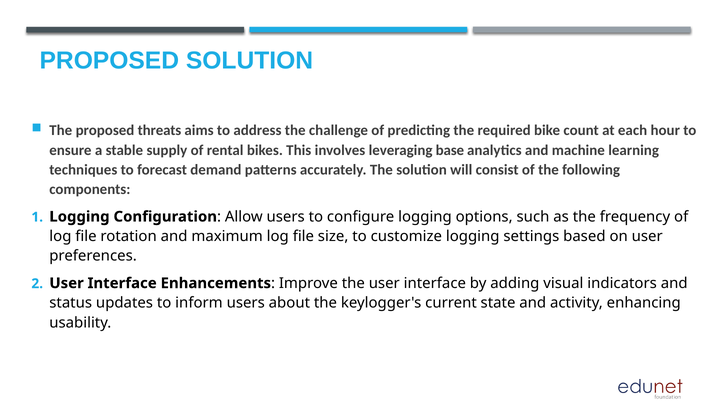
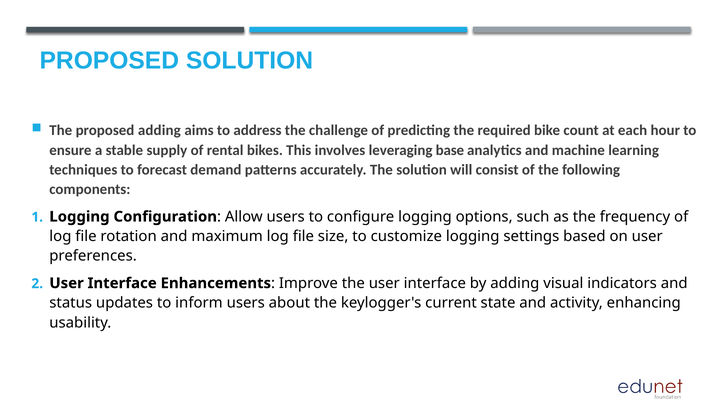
proposed threats: threats -> adding (159, 130)
